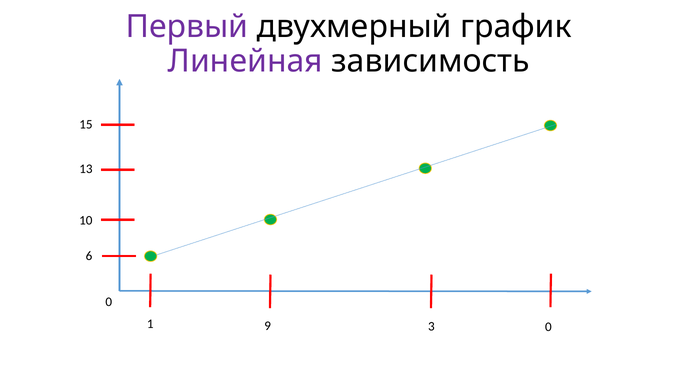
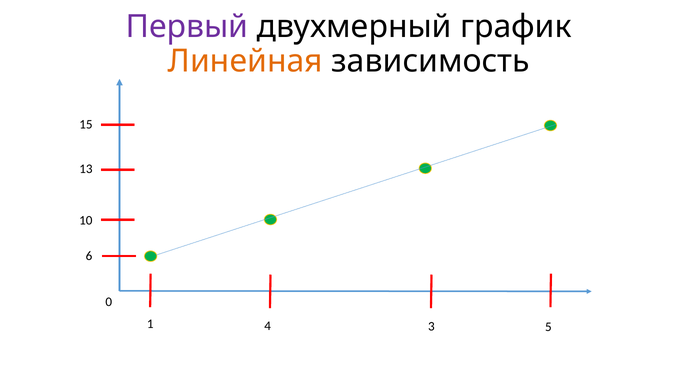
Линейная colour: purple -> orange (245, 61)
9: 9 -> 4 (268, 327)
3 0: 0 -> 5 (548, 328)
